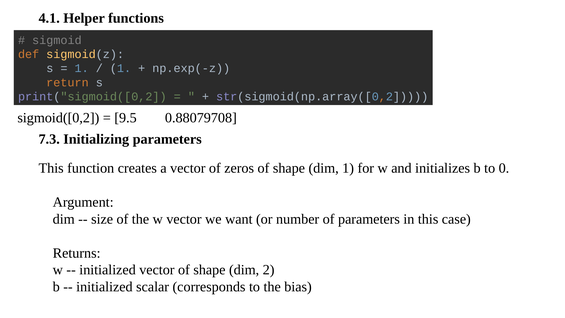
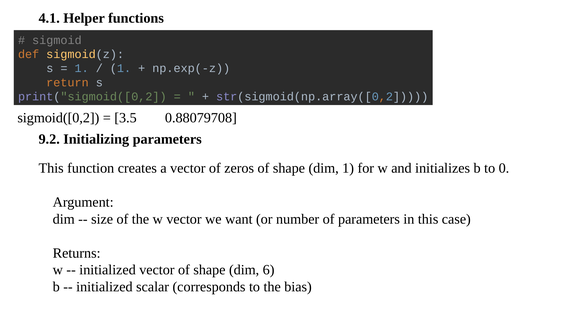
9.5: 9.5 -> 3.5 (126, 118)
7.3: 7.3 -> 9.2 (49, 139)
2: 2 -> 6 (269, 270)
